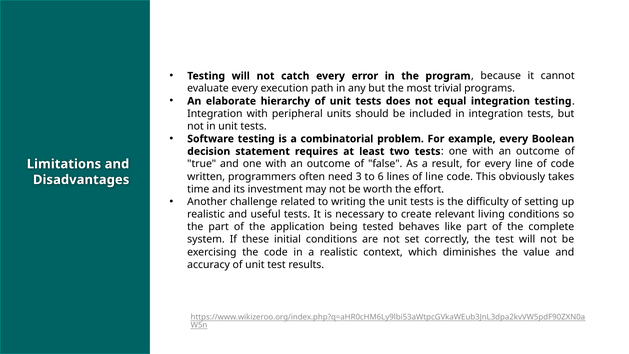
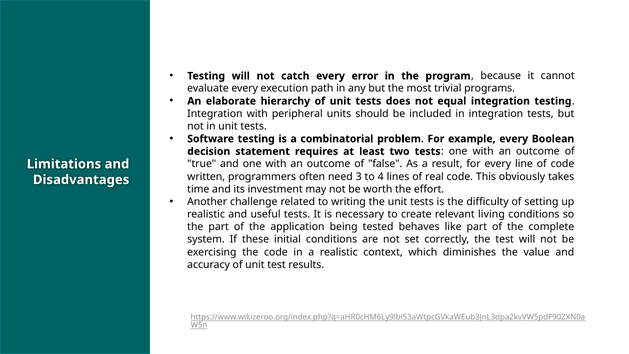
6: 6 -> 4 (381, 176)
of line: line -> real (434, 176)
